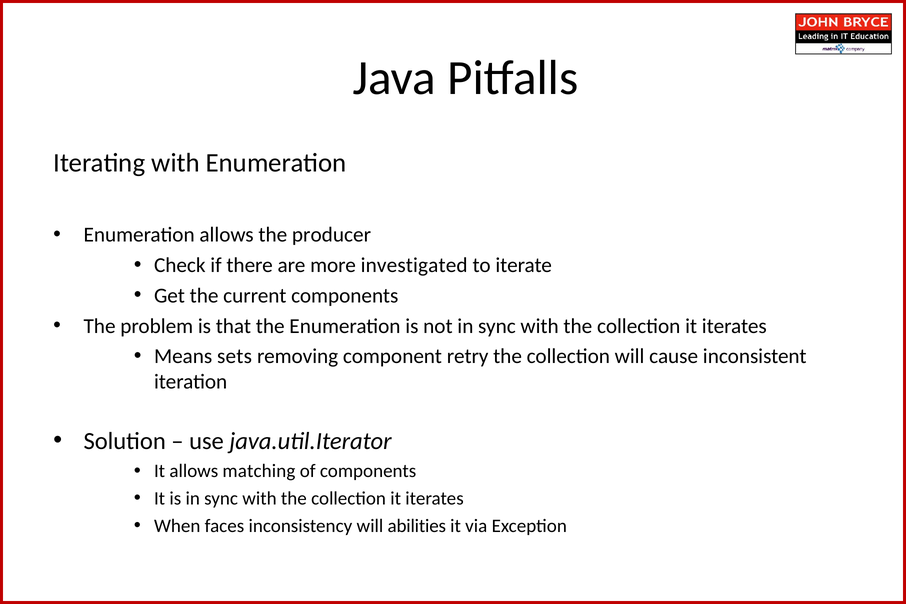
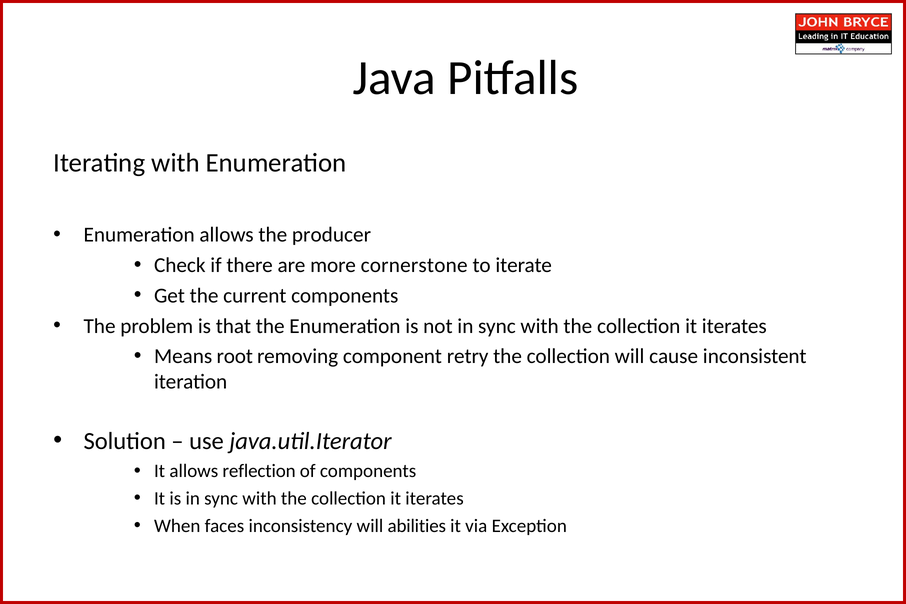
investigated: investigated -> cornerstone (414, 265)
sets: sets -> root (235, 356)
matching: matching -> reflection (259, 471)
